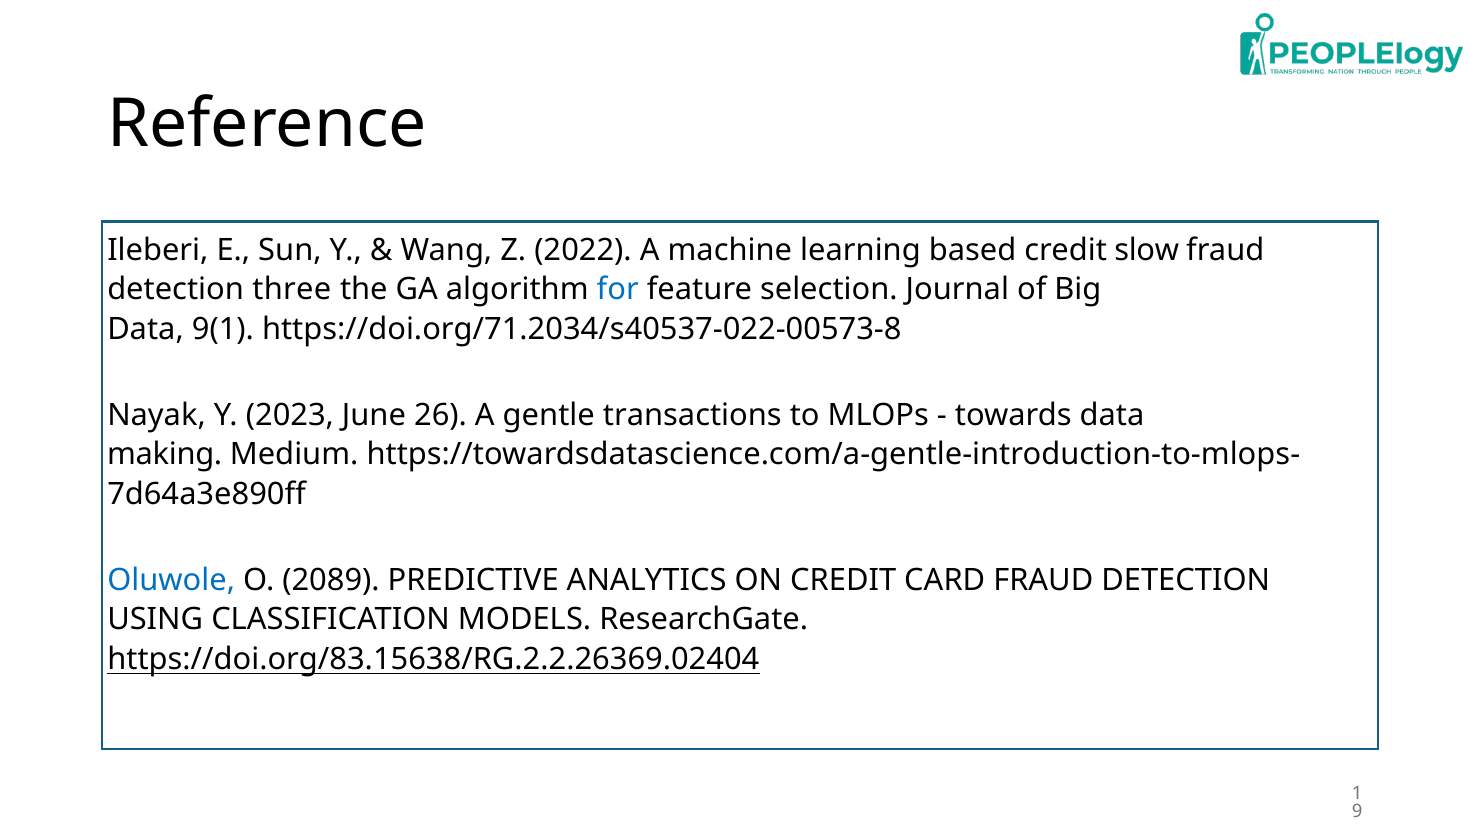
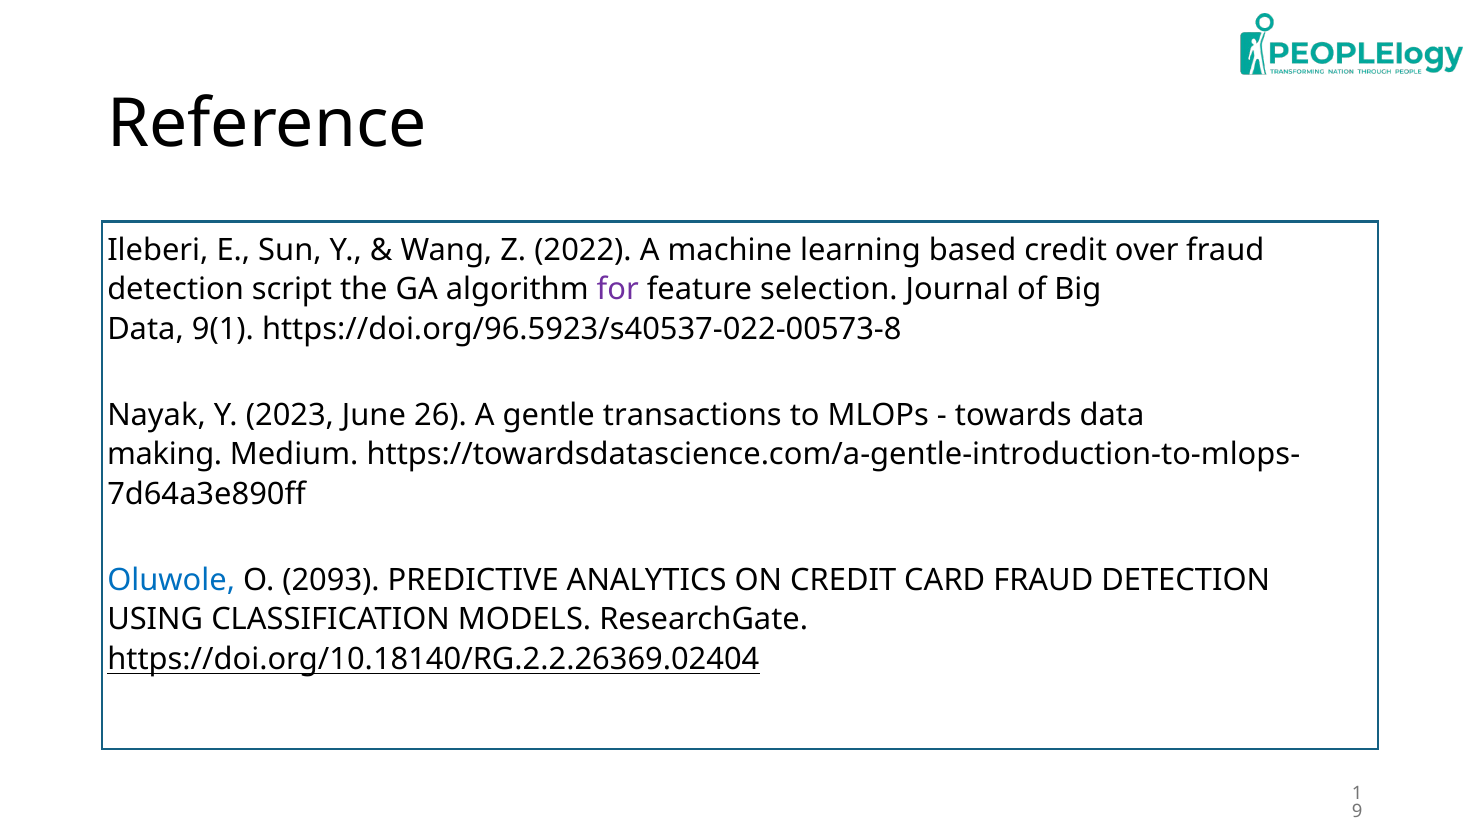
slow: slow -> over (1147, 250)
three: three -> script (292, 290)
for colour: blue -> purple (618, 290)
https://doi.org/71.2034/s40537-022-00573-8: https://doi.org/71.2034/s40537-022-00573-8 -> https://doi.org/96.5923/s40537-022-00573-8 (582, 330)
2089: 2089 -> 2093 (331, 580)
https://doi.org/83.15638/RG.2.2.26369.02404: https://doi.org/83.15638/RG.2.2.26369.02404 -> https://doi.org/10.18140/RG.2.2.26369.02404 (433, 660)
